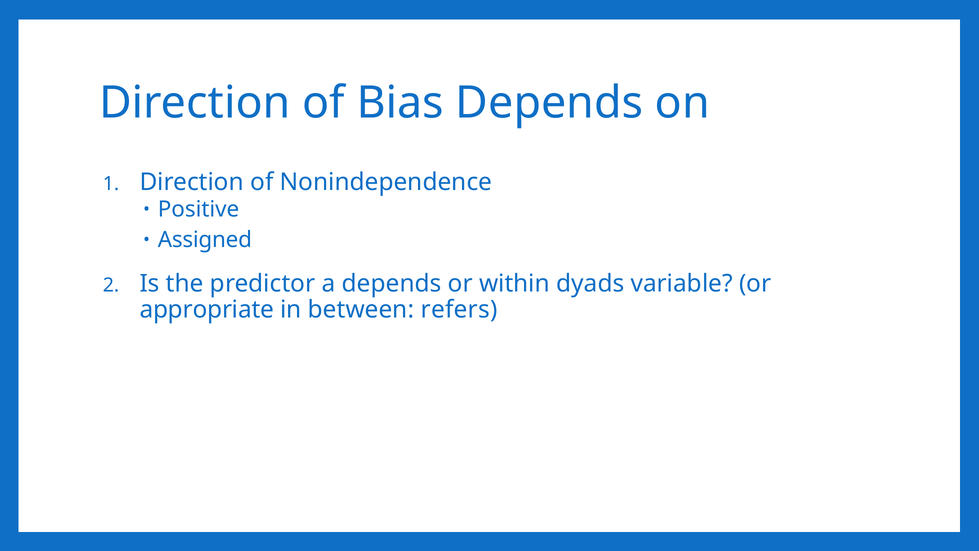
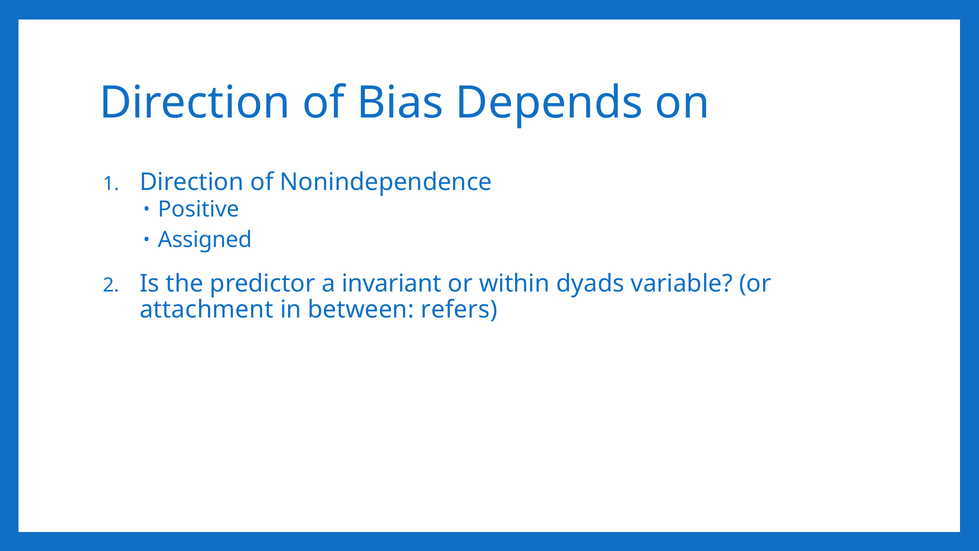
a depends: depends -> invariant (392, 283)
appropriate: appropriate -> attachment (207, 310)
